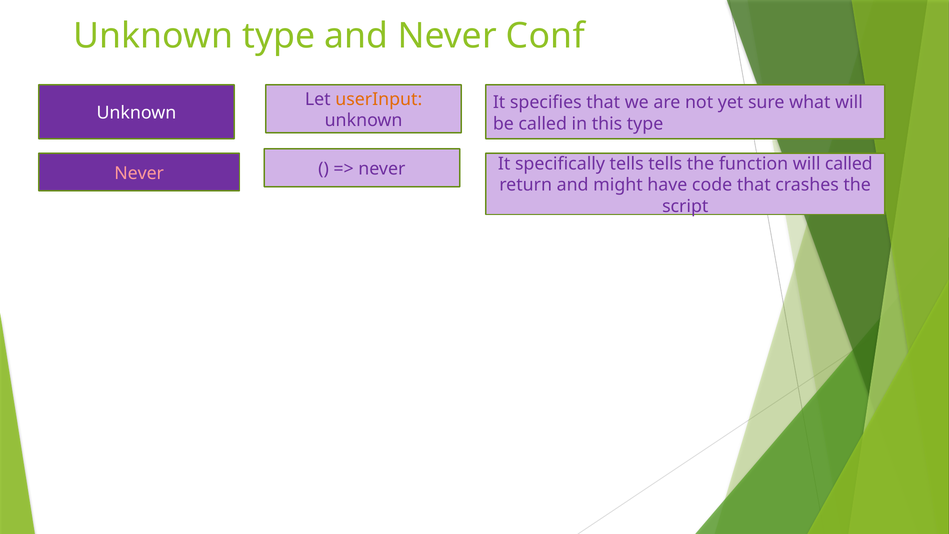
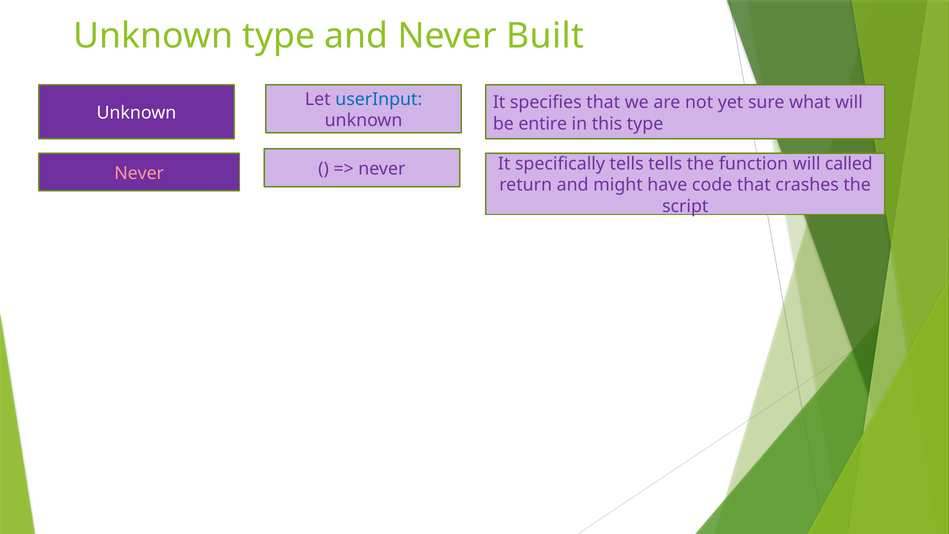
Conf: Conf -> Built (545, 36)
userInput colour: orange -> blue (379, 99)
be called: called -> entire (543, 124)
